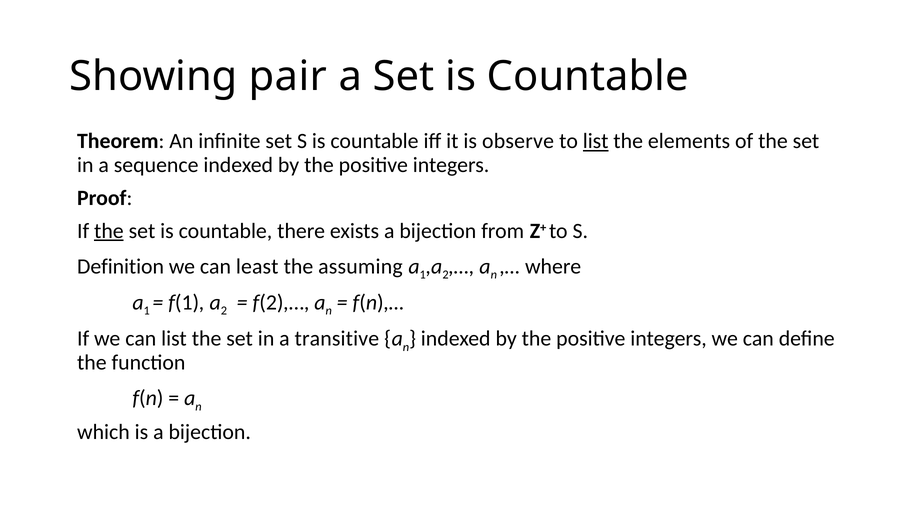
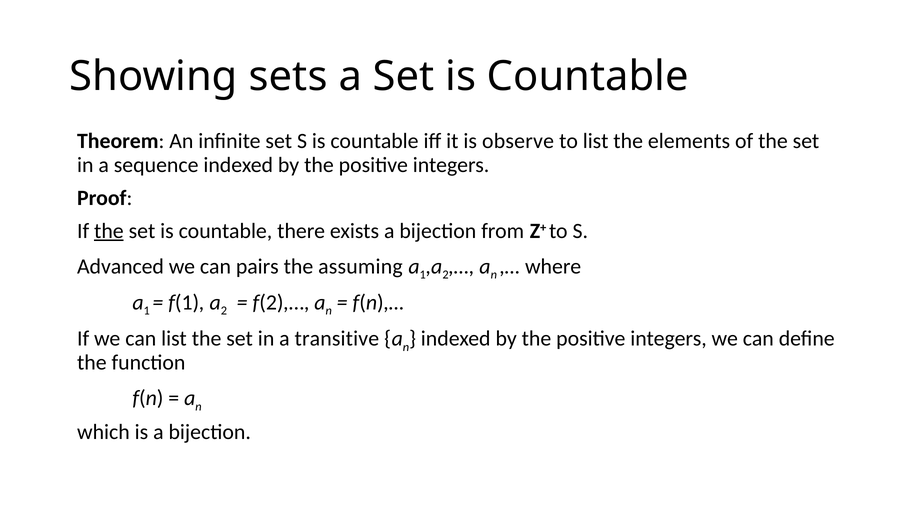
pair: pair -> sets (288, 77)
list underline: present -> none (596, 141)
Definition: Definition -> Advanced (121, 267)
least: least -> pairs (257, 267)
